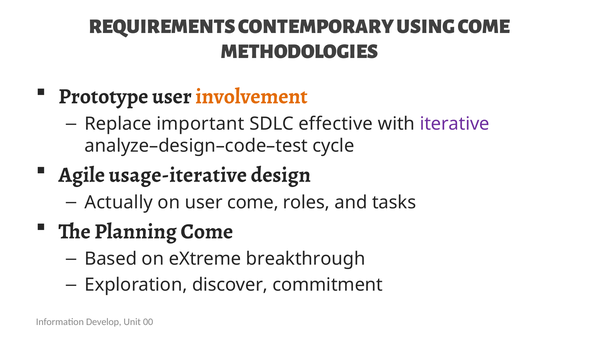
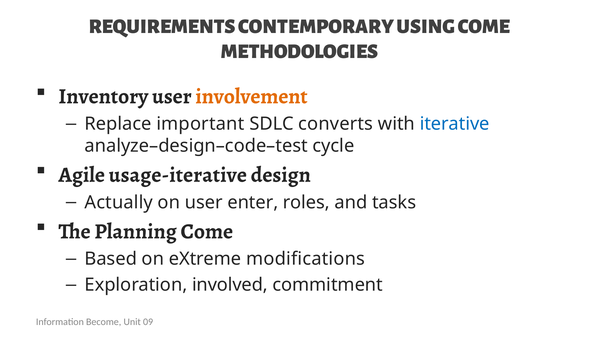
Prototype: Prototype -> Inventory (103, 96)
effective: effective -> converts (336, 124)
iterative colour: purple -> blue (455, 124)
user come: come -> enter (253, 202)
breakthrough: breakthrough -> modifications (306, 259)
discover: discover -> involved (230, 285)
Develop: Develop -> Become (104, 322)
00: 00 -> 09 (148, 322)
